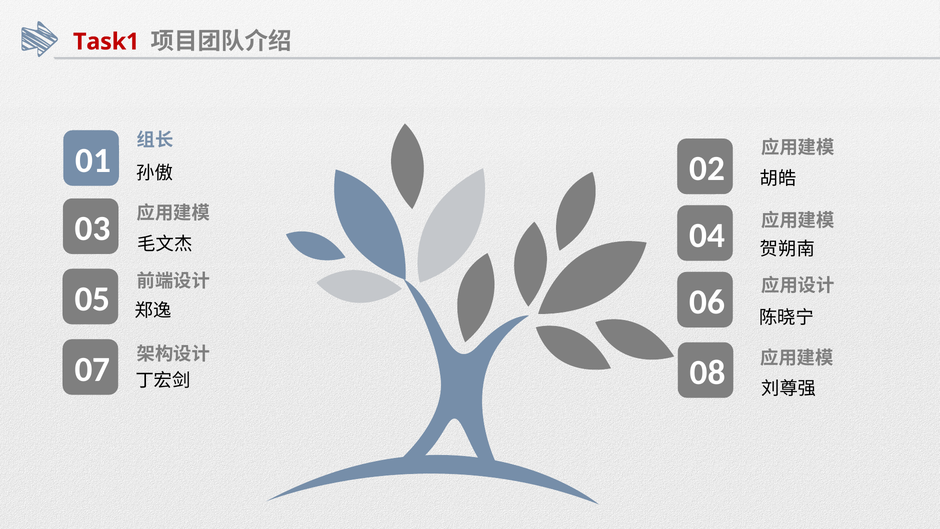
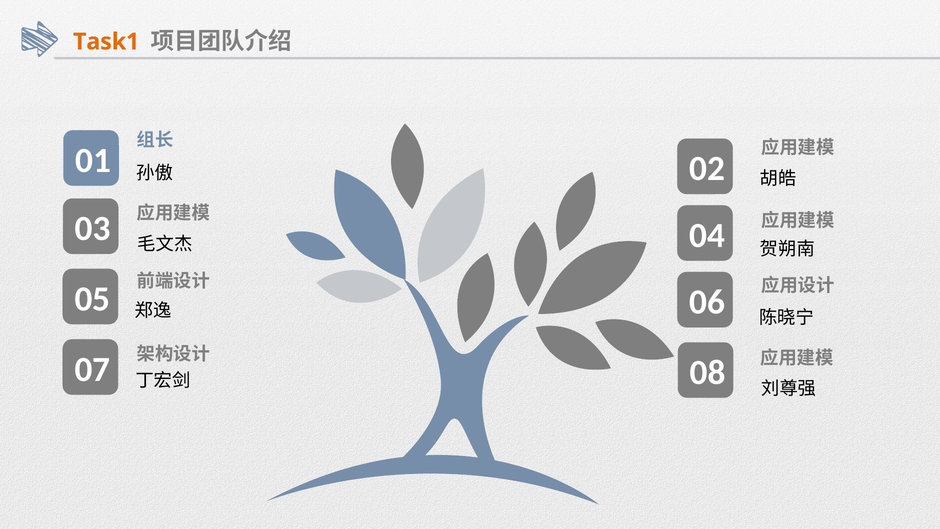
Task1 colour: red -> orange (106, 42)
